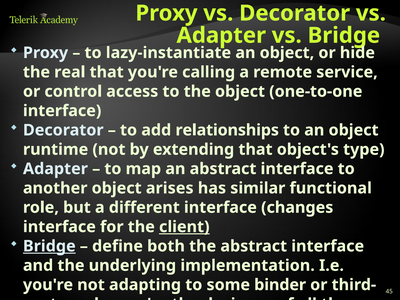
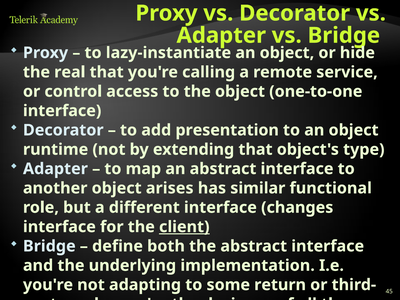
relationships: relationships -> presentation (227, 130)
Bridge underline: present -> none (49, 246)
binder: binder -> return (280, 285)
